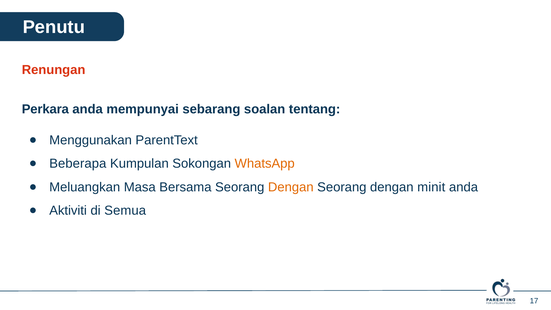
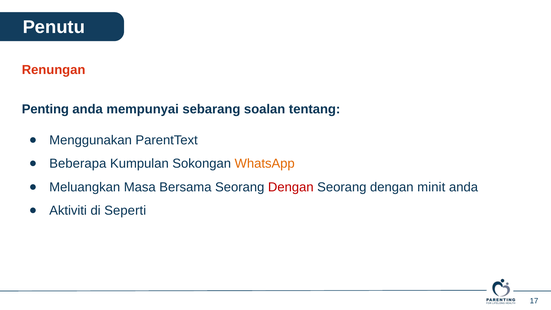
Perkara: Perkara -> Penting (45, 109)
Dengan colour: orange -> red (291, 187)
Semua: Semua -> Seperti (125, 210)
